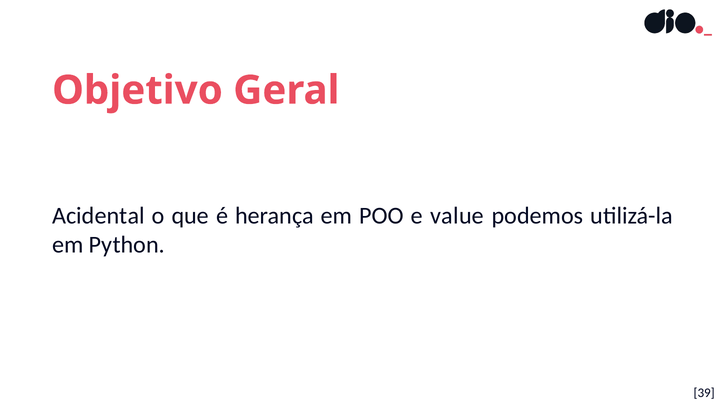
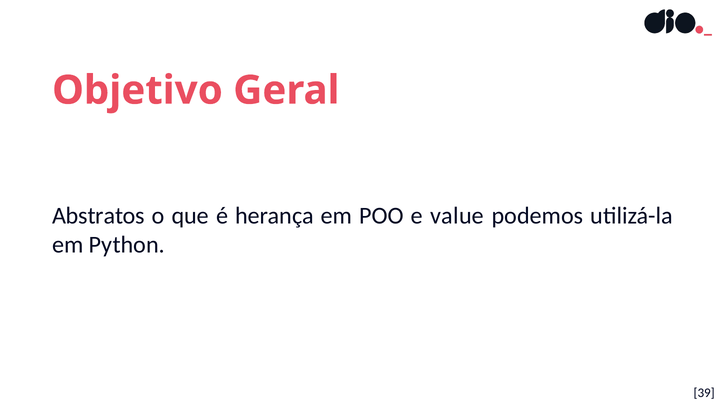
Acidental: Acidental -> Abstratos (98, 216)
